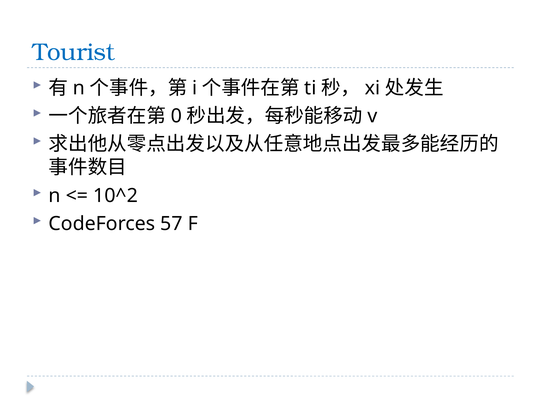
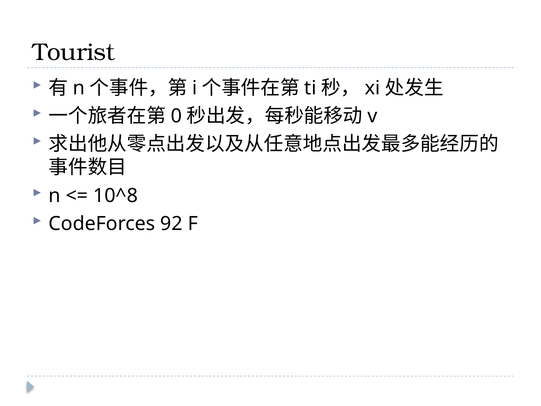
Tourist colour: blue -> black (74, 52)
10^2: 10^2 -> 10^8 (116, 195)
57: 57 -> 92 (171, 223)
